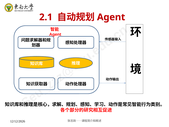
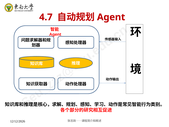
2.1: 2.1 -> 4.7 (46, 17)
